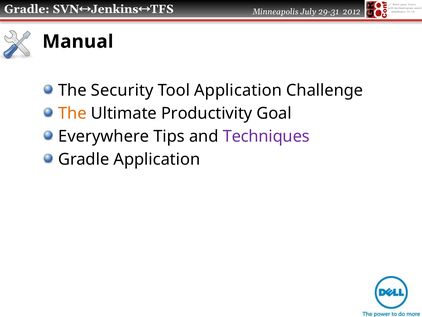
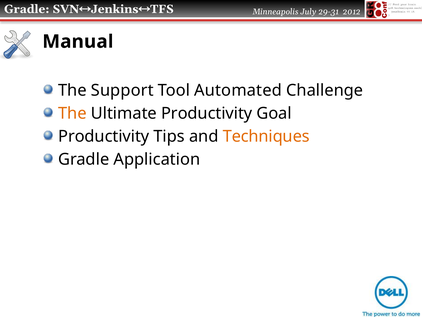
Security: Security -> Support (122, 90)
Tool Application: Application -> Automated (238, 90)
Everywhere: Everywhere -> Productivity (104, 136)
Techniques colour: purple -> orange (266, 136)
